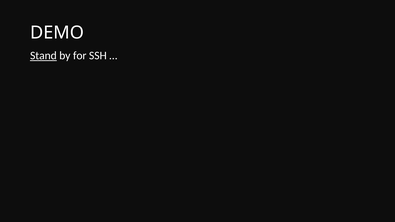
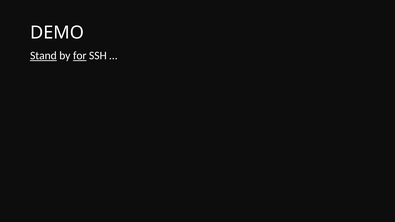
for underline: none -> present (80, 56)
